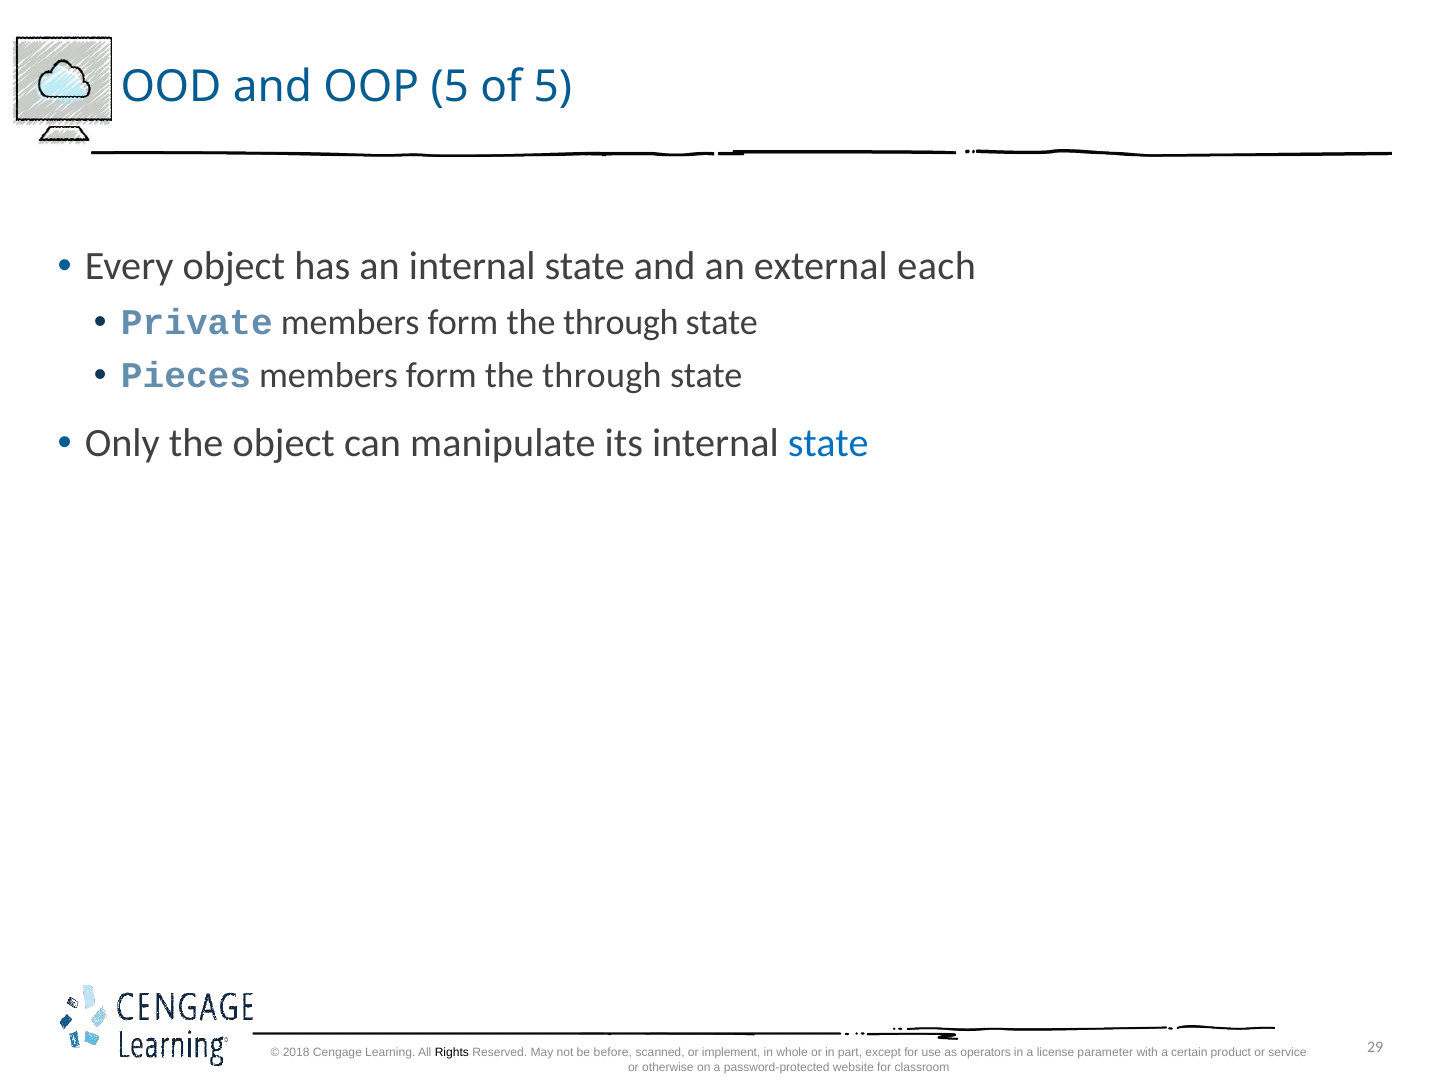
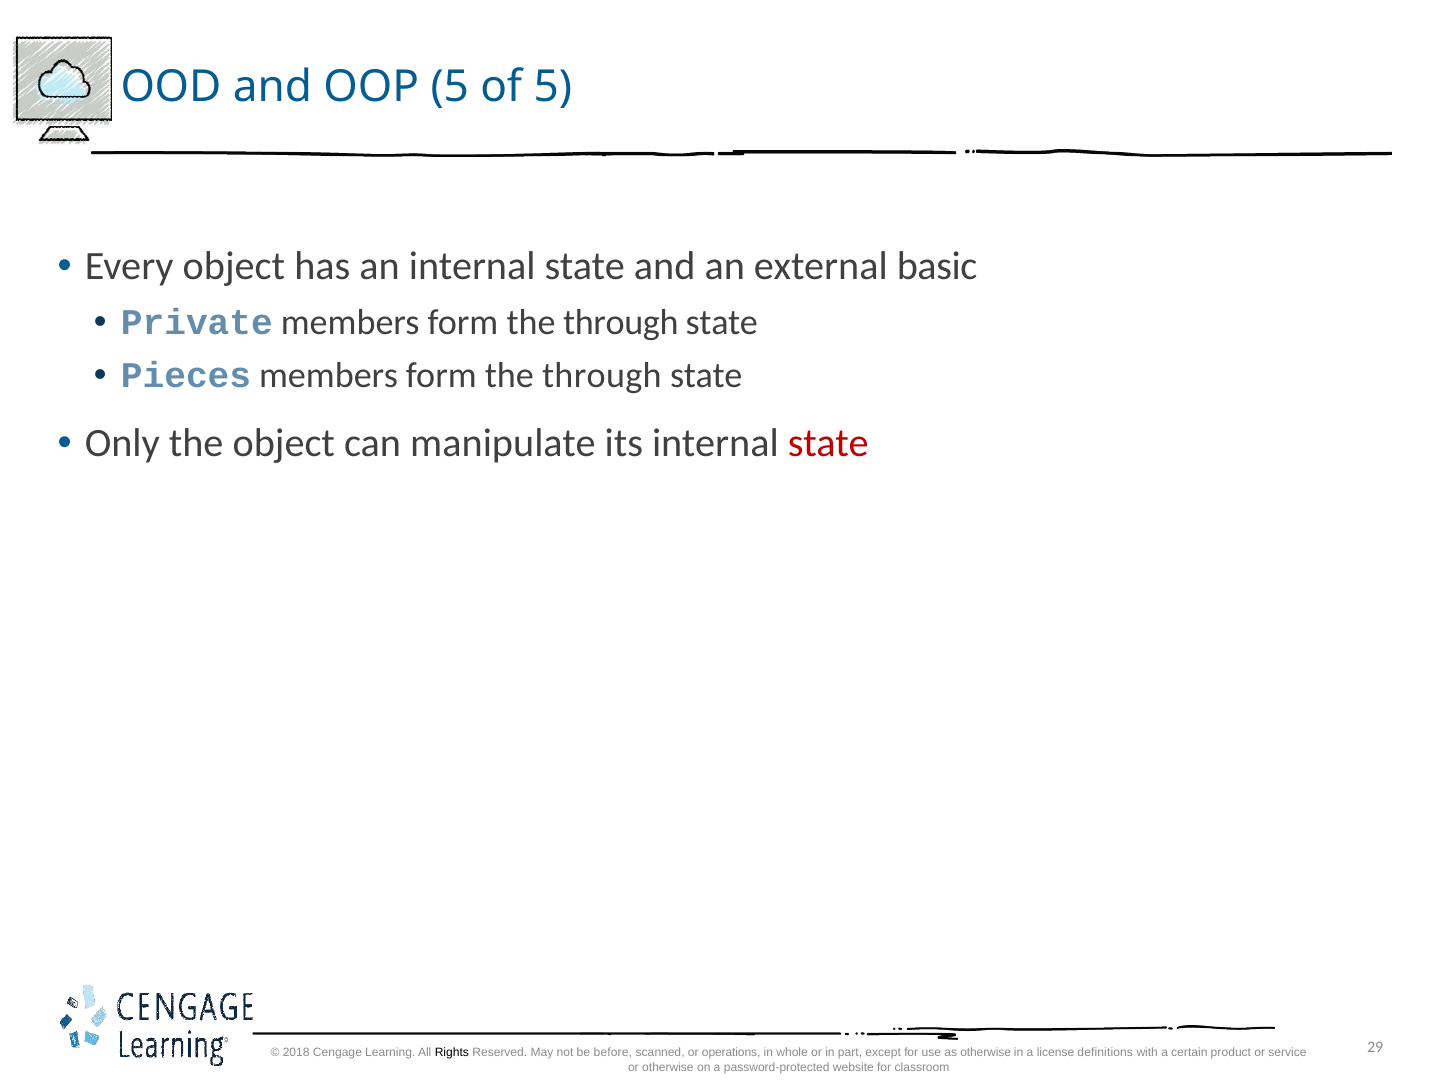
each: each -> basic (937, 267)
state colour: blue -> red (828, 443)
implement: implement -> operations (731, 1053)
as operators: operators -> otherwise (986, 1053)
parameter: parameter -> definitions (1105, 1053)
